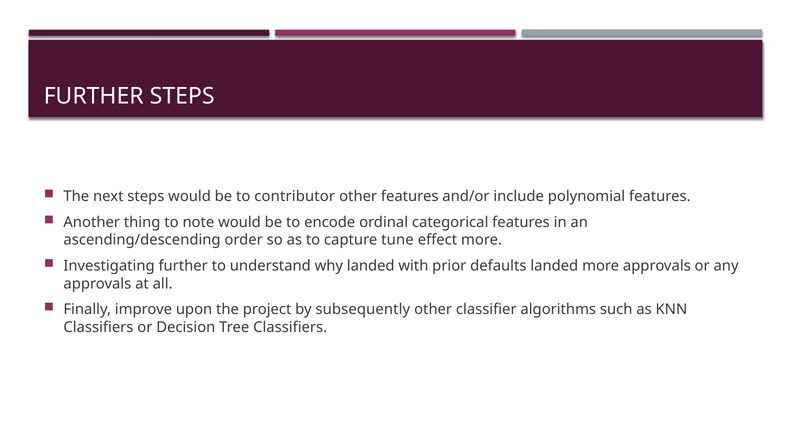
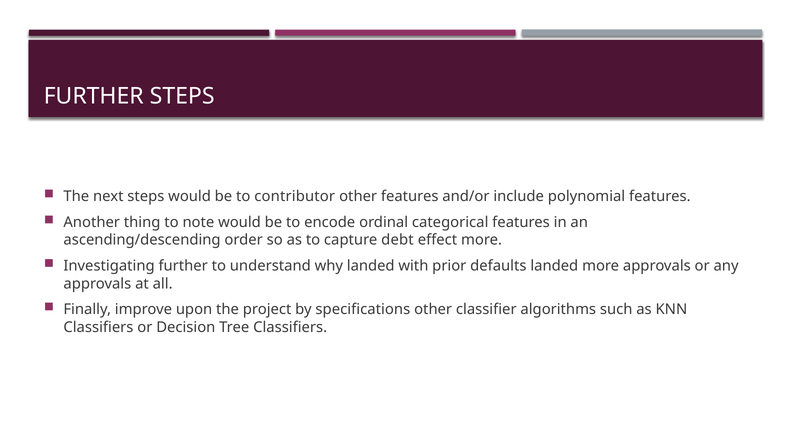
tune: tune -> debt (397, 240)
subsequently: subsequently -> specifications (363, 309)
